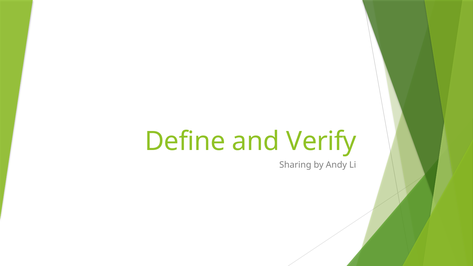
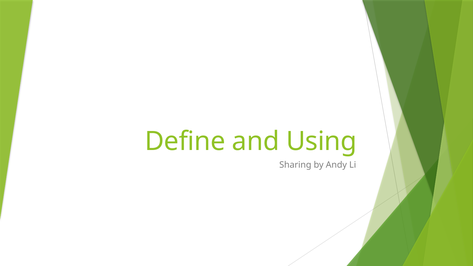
Verify: Verify -> Using (321, 141)
